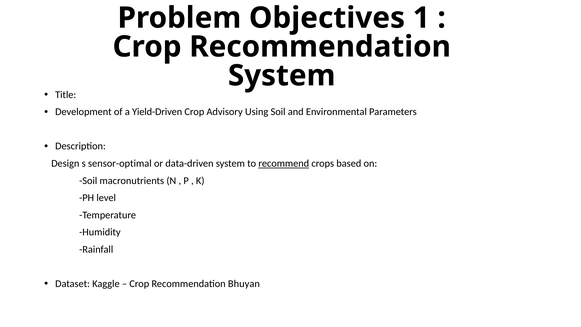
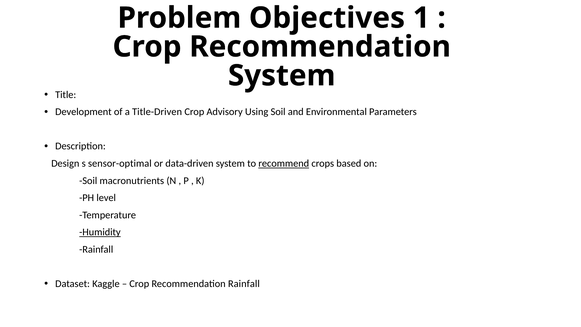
Yield-Driven: Yield-Driven -> Title-Driven (157, 112)
Humidity underline: none -> present (100, 232)
Recommendation Bhuyan: Bhuyan -> Rainfall (244, 284)
